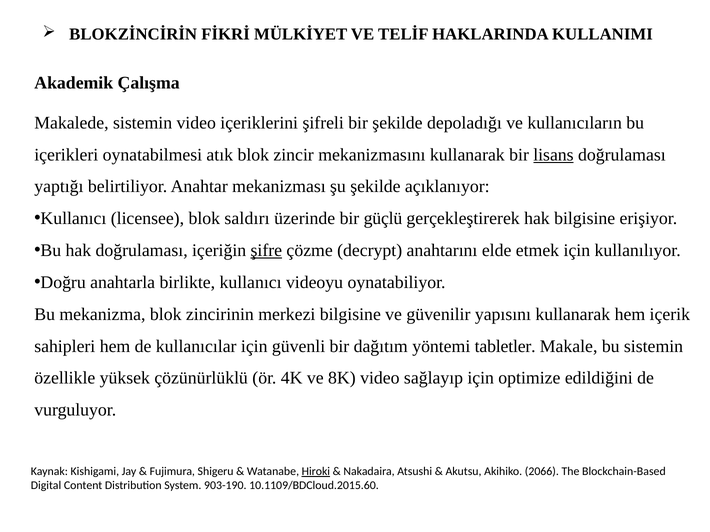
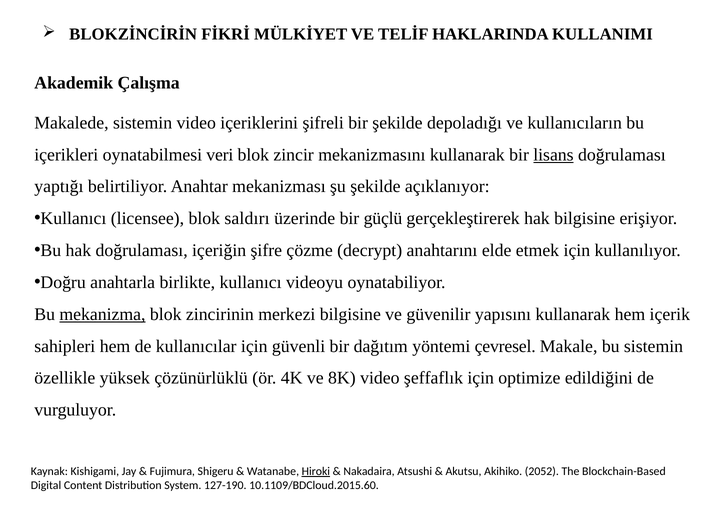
atık: atık -> veri (220, 155)
şifre underline: present -> none (266, 251)
mekanizma underline: none -> present (102, 315)
tabletler: tabletler -> çevresel (505, 347)
sağlayıp: sağlayıp -> şeffaflık (434, 378)
2066: 2066 -> 2052 (542, 472)
903-190: 903-190 -> 127-190 (225, 486)
